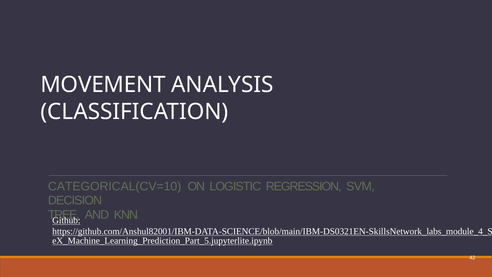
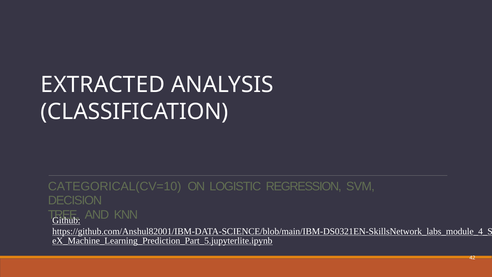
MOVEMENT: MOVEMENT -> EXTRACTED (103, 85)
